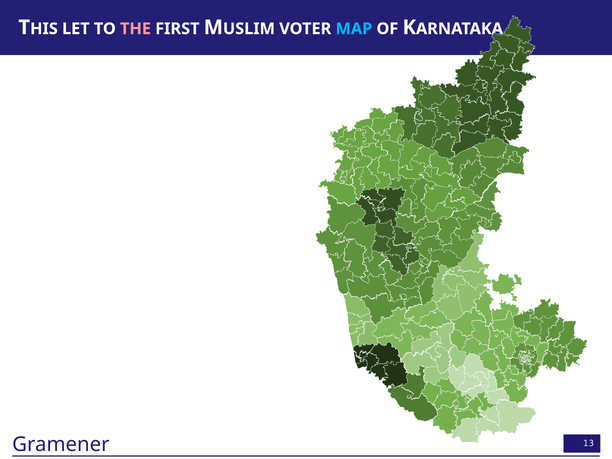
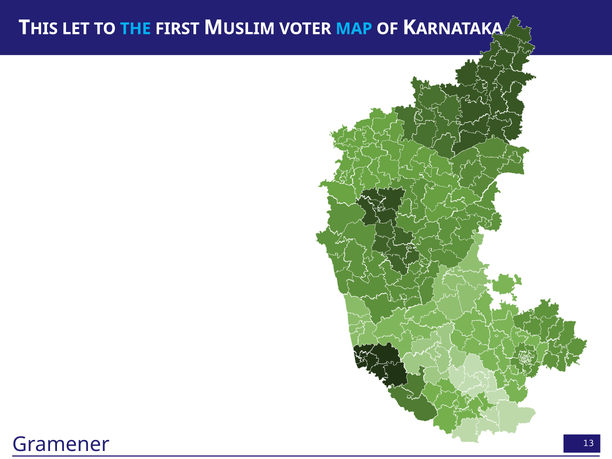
THE colour: pink -> light blue (135, 29)
